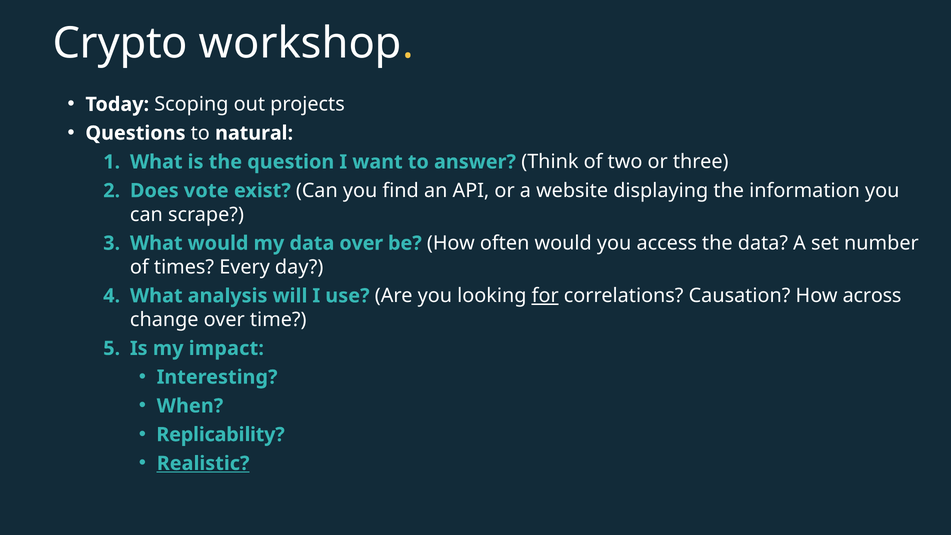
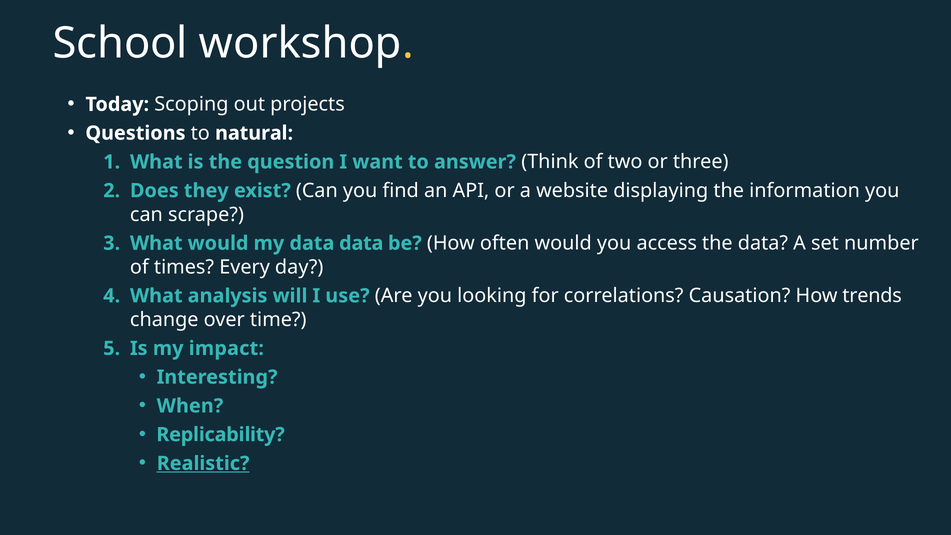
Crypto: Crypto -> School (120, 43)
vote: vote -> they (206, 191)
data over: over -> data (361, 243)
for underline: present -> none (545, 296)
across: across -> trends (872, 296)
